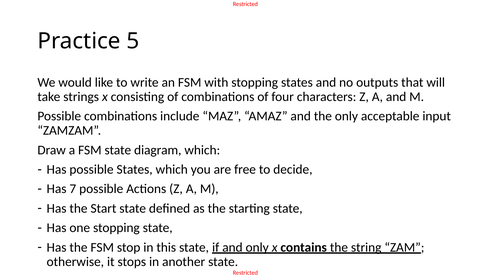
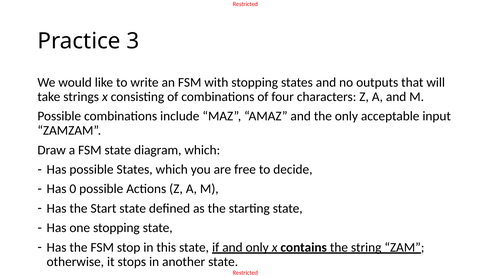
5: 5 -> 3 (133, 41)
7: 7 -> 0 (73, 189)
